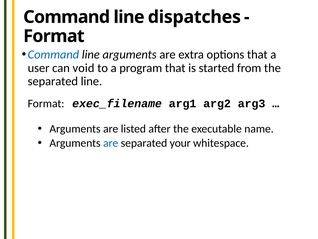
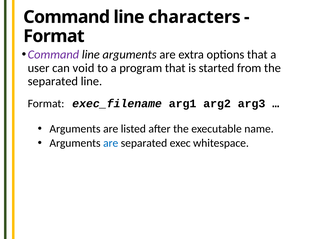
dispatches: dispatches -> characters (194, 17)
Command colour: blue -> purple (53, 54)
your: your -> exec (180, 143)
